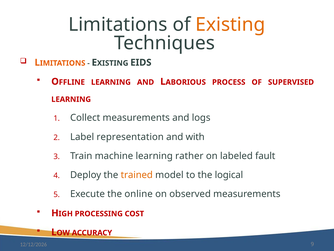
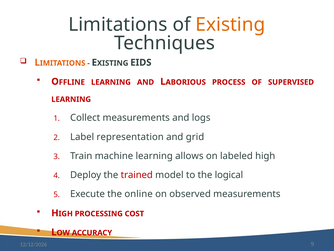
with: with -> grid (195, 137)
rather: rather -> allows (189, 156)
fault: fault -> high (265, 156)
trained colour: orange -> red (137, 175)
